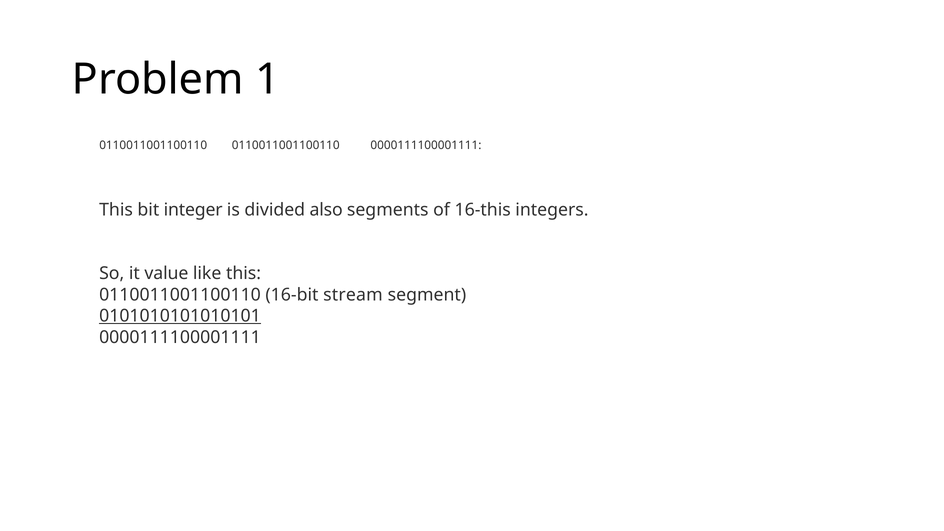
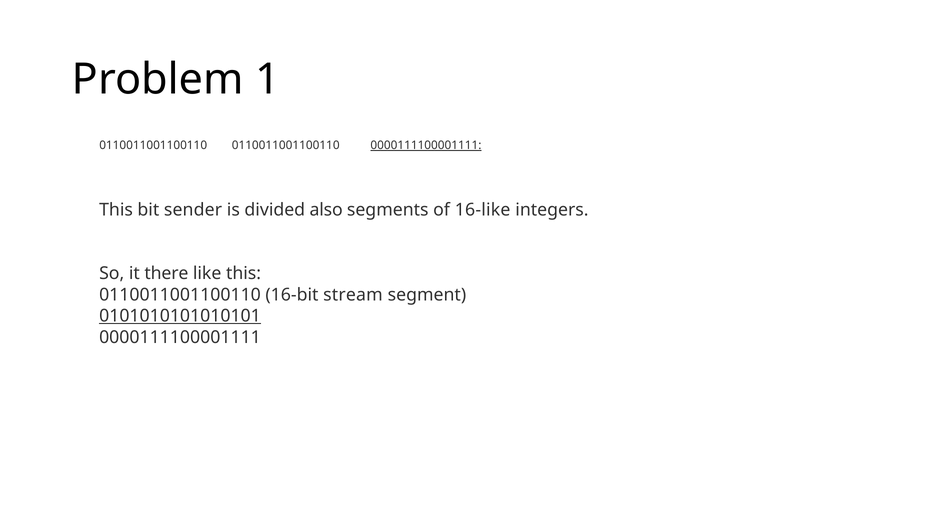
0000111100001111 underline: none -> present (426, 145)
integer: integer -> sender (193, 210)
16-this: 16-this -> 16-like (483, 210)
value: value -> there (166, 274)
